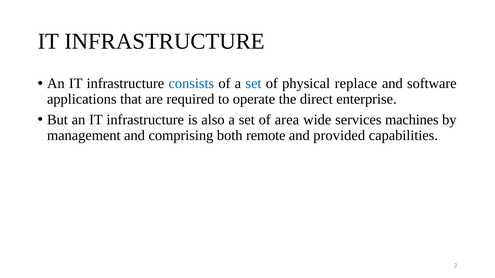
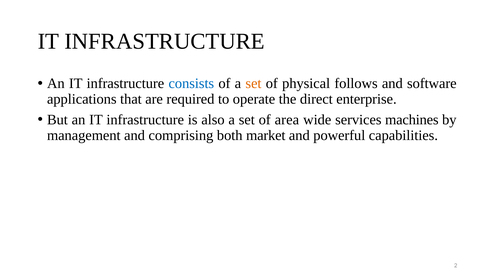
set colour: blue -> orange (253, 84)
replace: replace -> follows (356, 84)
remote: remote -> market (266, 136)
provided: provided -> powerful (339, 136)
